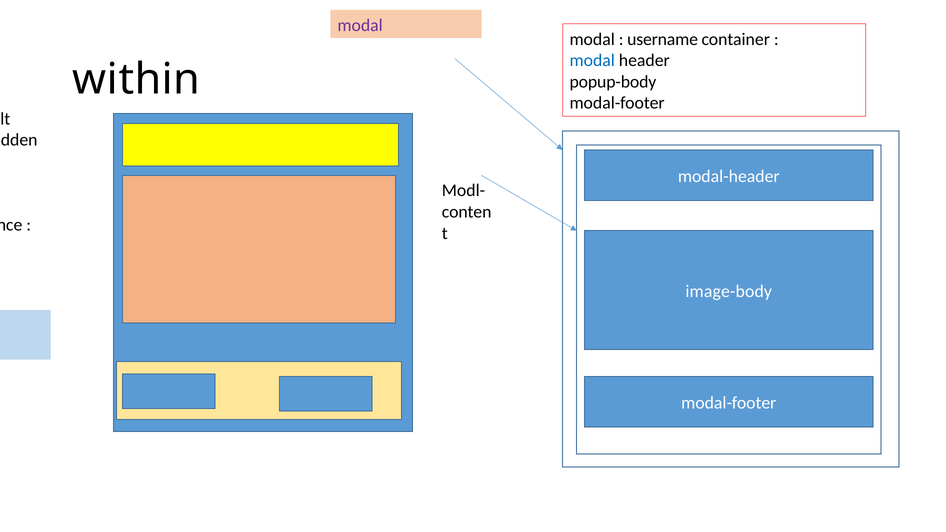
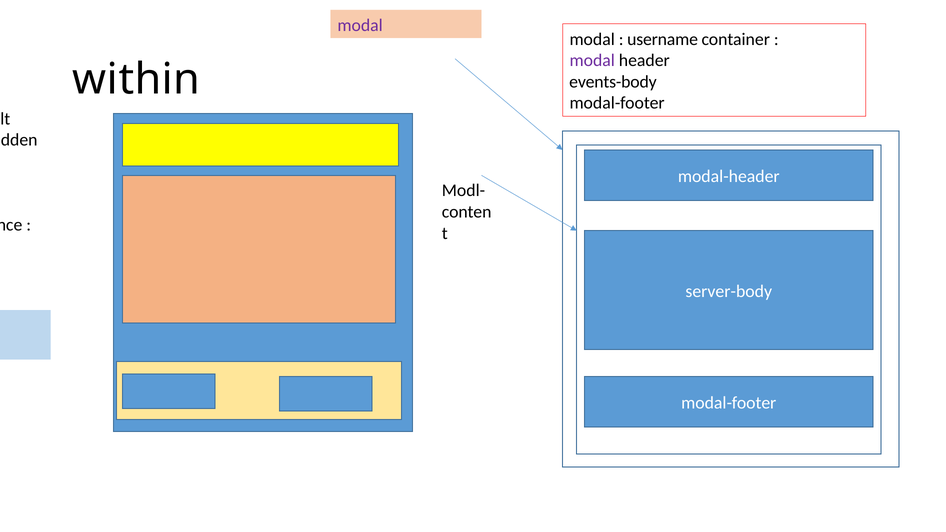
modal colour: blue -> purple (592, 61)
popup-body: popup-body -> events-body (613, 82)
image-body: image-body -> server-body (729, 291)
